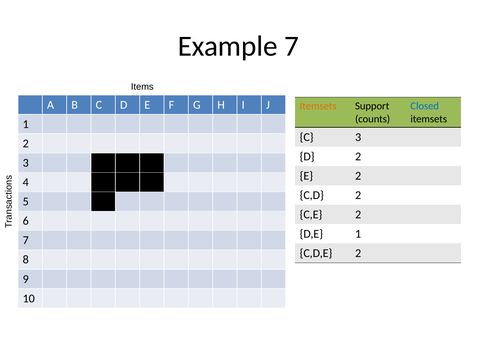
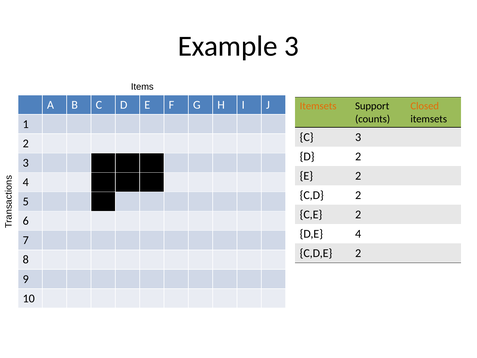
Example 7: 7 -> 3 (292, 46)
Closed colour: blue -> orange (425, 106)
D,E 1: 1 -> 4 (358, 234)
